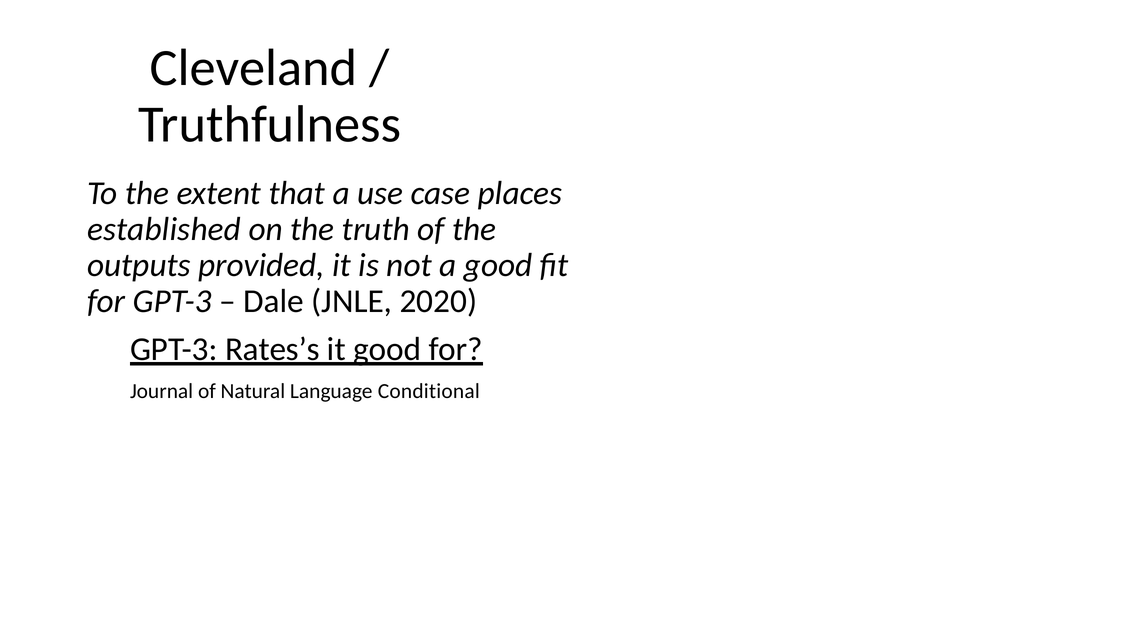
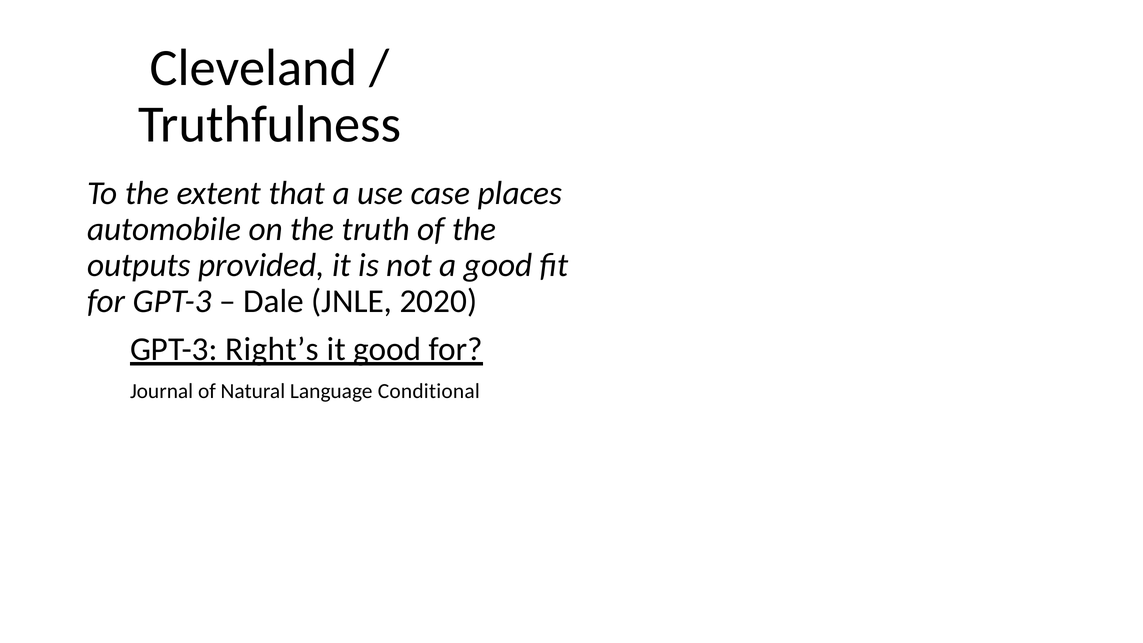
established: established -> automobile (164, 229)
Rates’s: Rates’s -> Right’s (272, 349)
